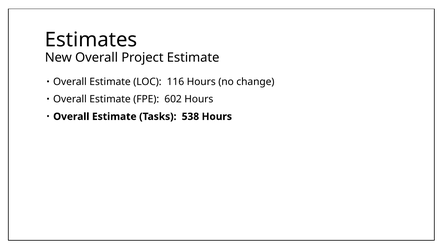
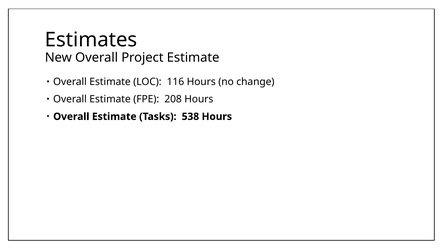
602: 602 -> 208 (173, 99)
